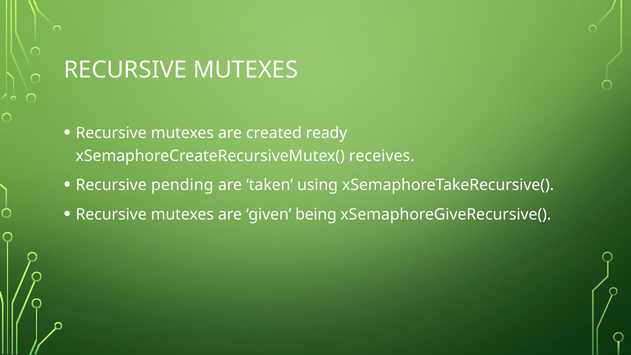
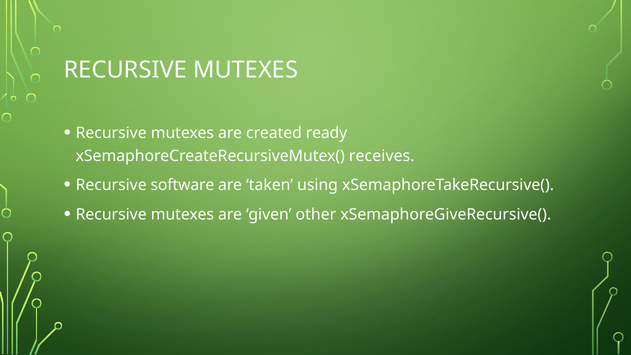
pending: pending -> software (182, 185)
being: being -> other (316, 214)
